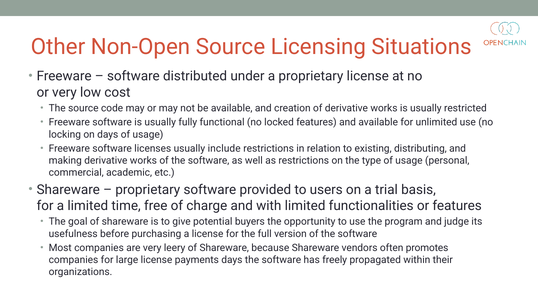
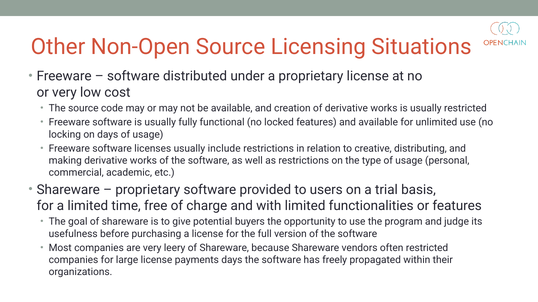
existing: existing -> creative (373, 149)
often promotes: promotes -> restricted (427, 248)
